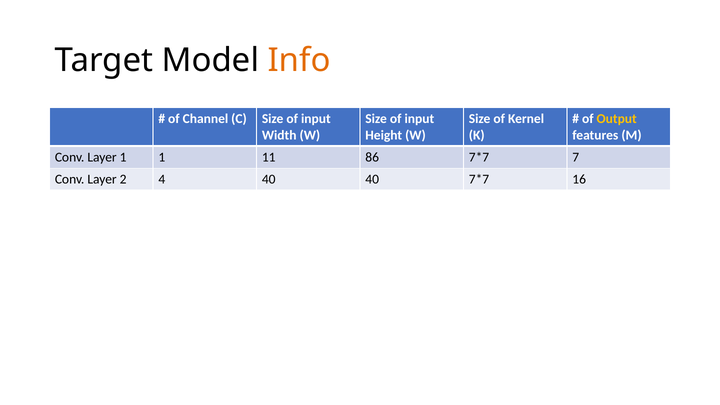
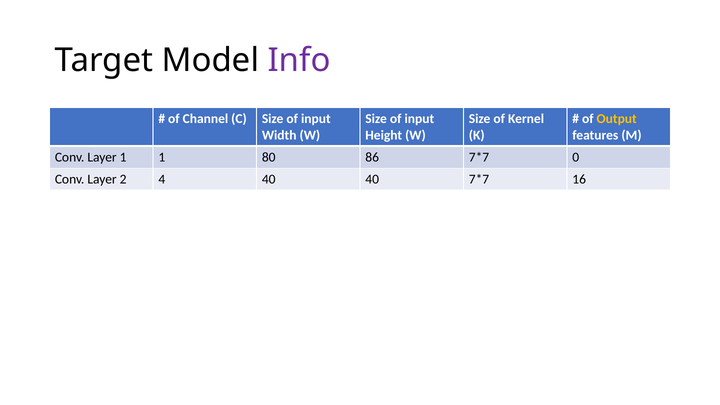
Info colour: orange -> purple (299, 60)
11: 11 -> 80 (269, 157)
7: 7 -> 0 (576, 157)
